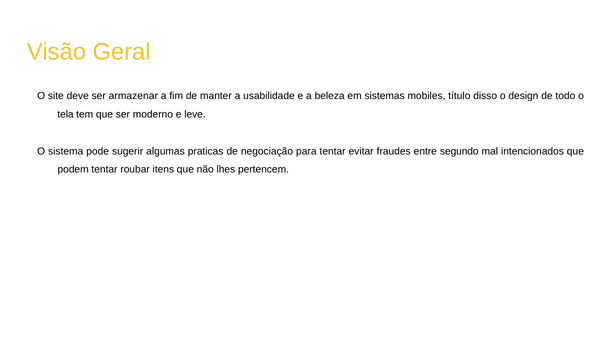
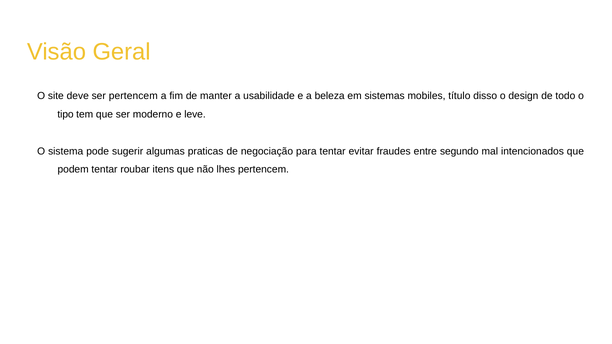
ser armazenar: armazenar -> pertencem (133, 96)
tela: tela -> tipo (66, 115)
